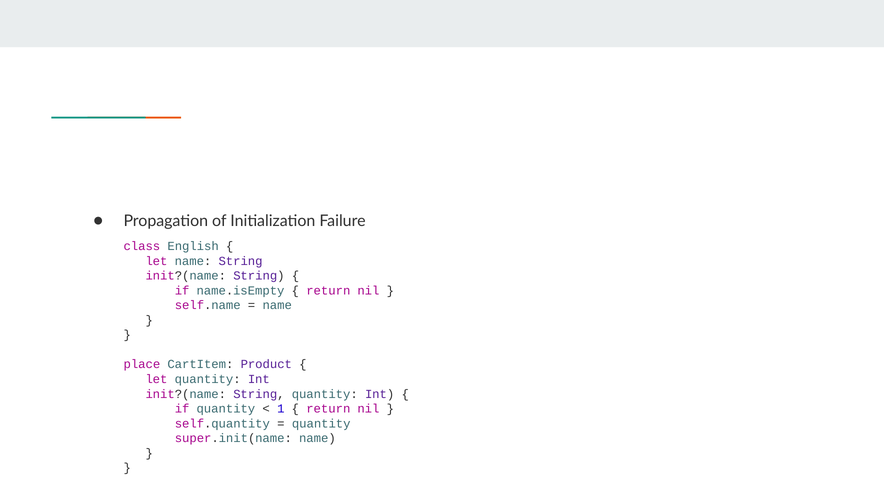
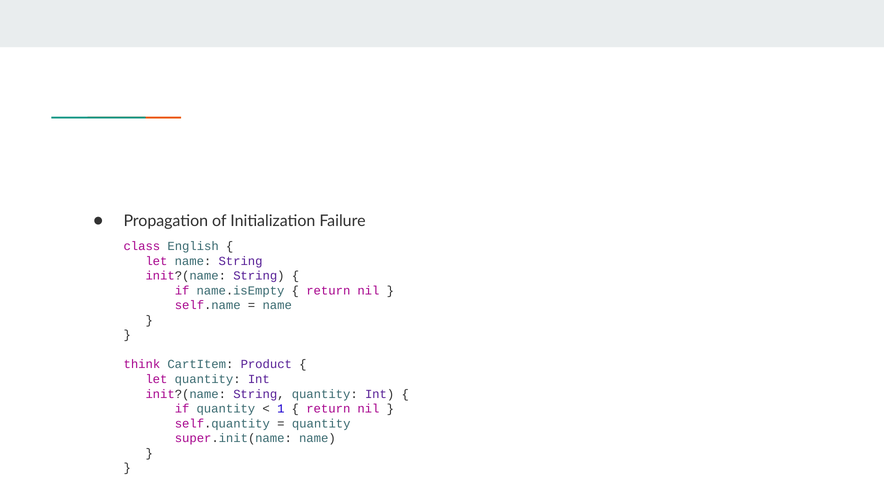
place: place -> think (142, 364)
